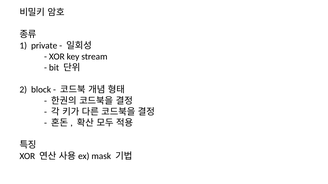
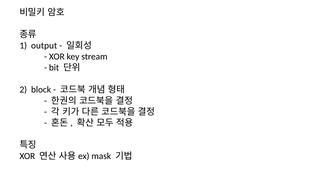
private: private -> output (44, 46)
